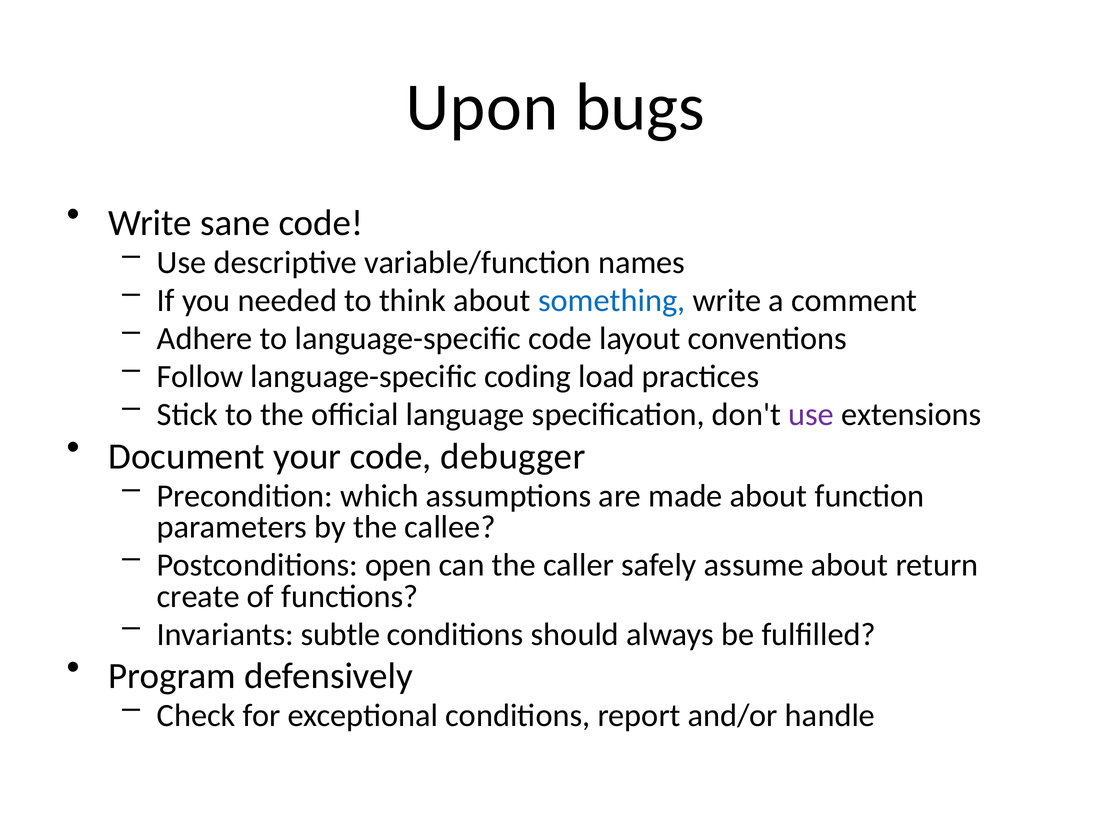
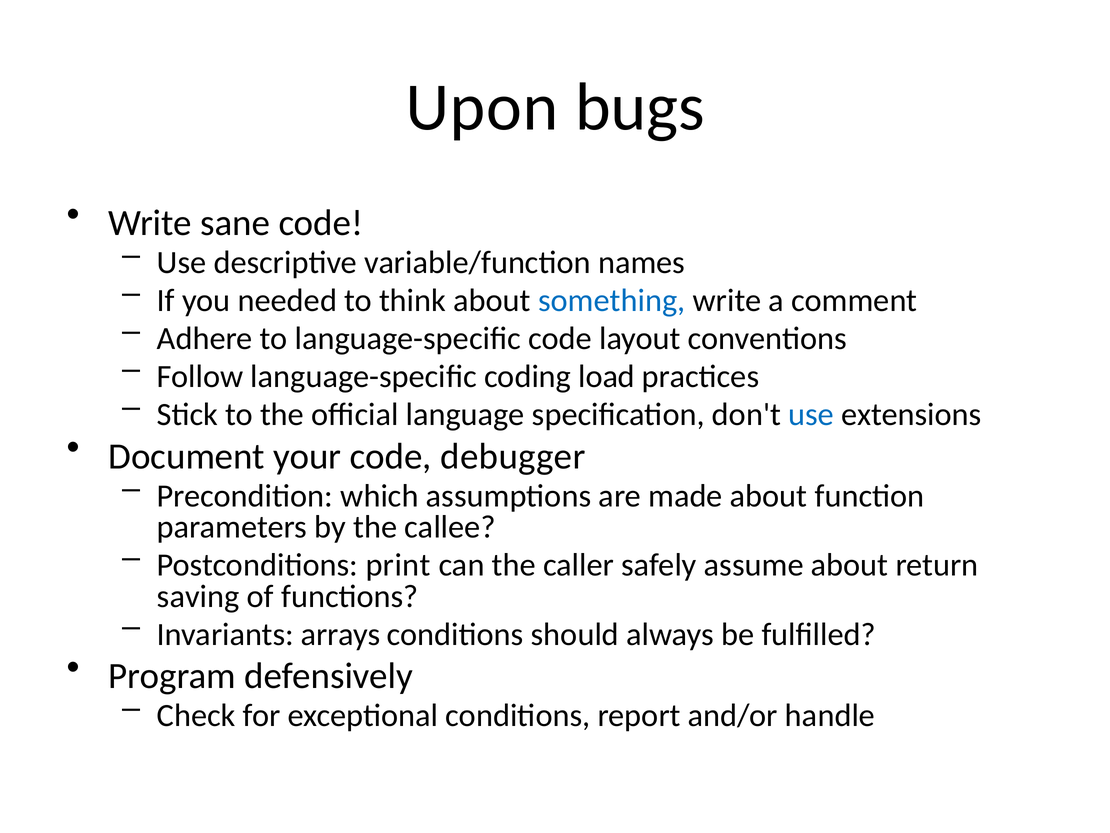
use colour: purple -> blue (811, 415)
open: open -> print (398, 565)
create: create -> saving (198, 596)
subtle: subtle -> arrays (341, 634)
